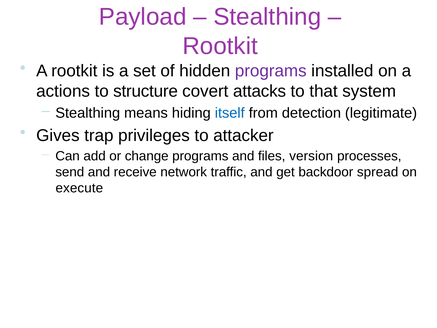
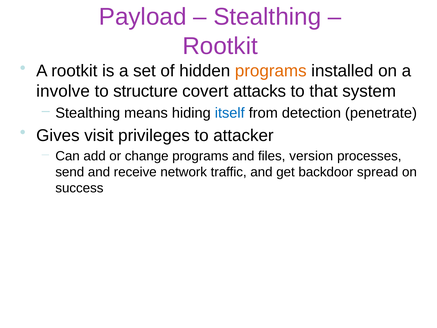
programs colour: purple -> orange (271, 71)
actions: actions -> involve (63, 91)
legitimate: legitimate -> penetrate (381, 113)
trap: trap -> visit (99, 135)
execute: execute -> success (79, 188)
